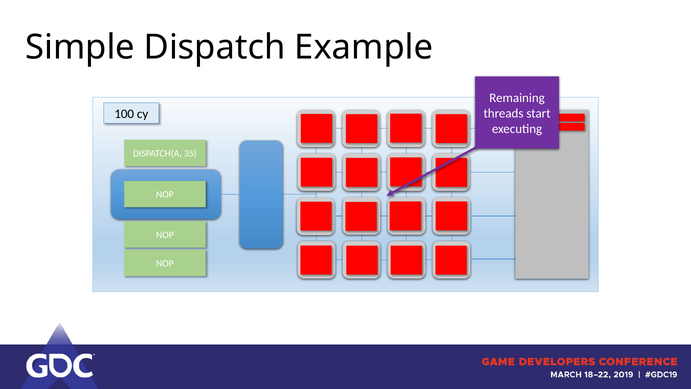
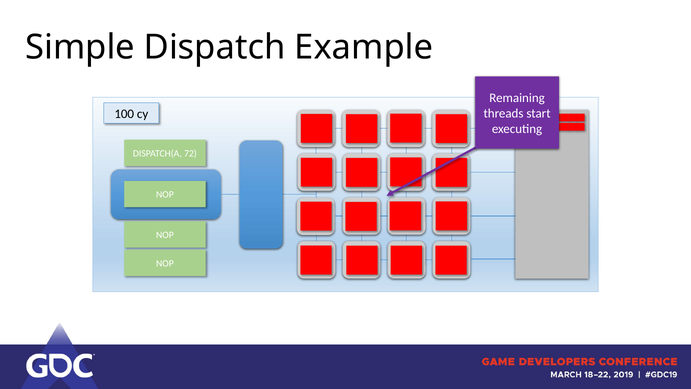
35: 35 -> 72 (190, 153)
